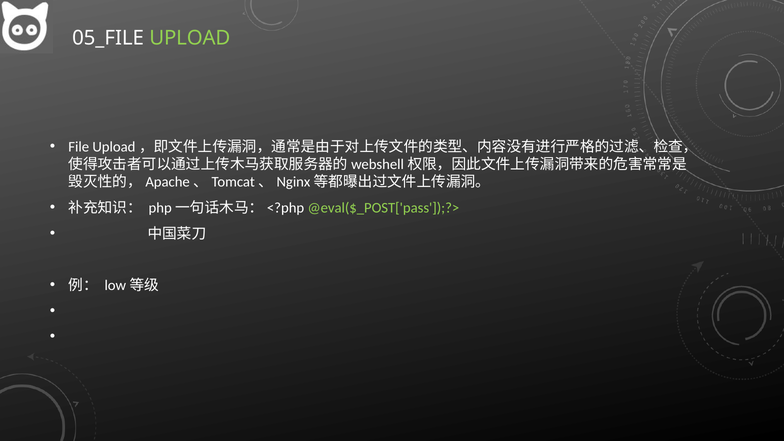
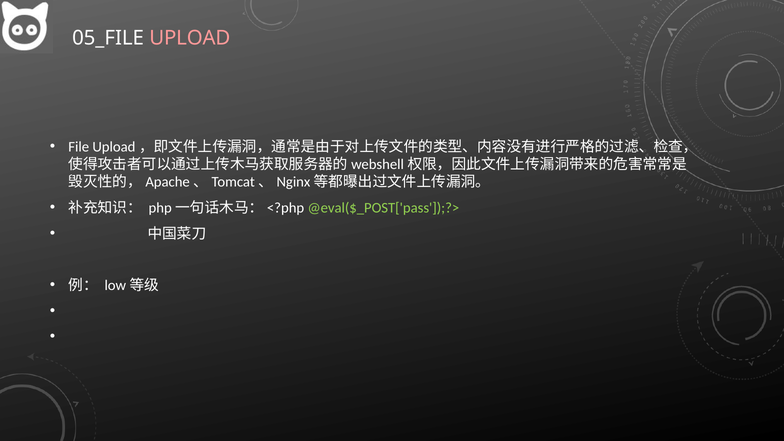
UPLOAD colour: light green -> pink (190, 38)
